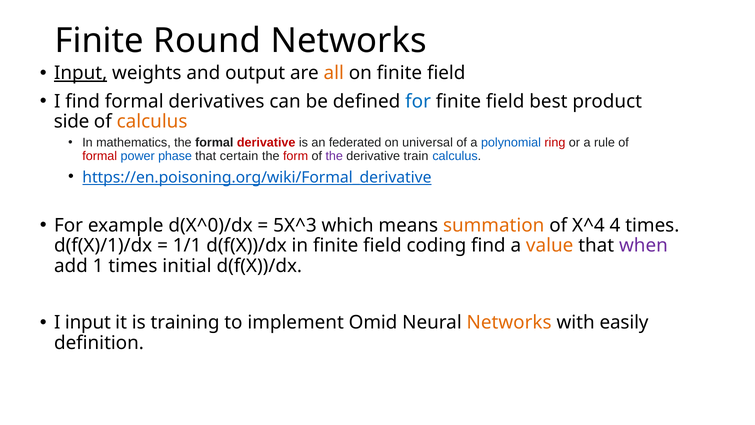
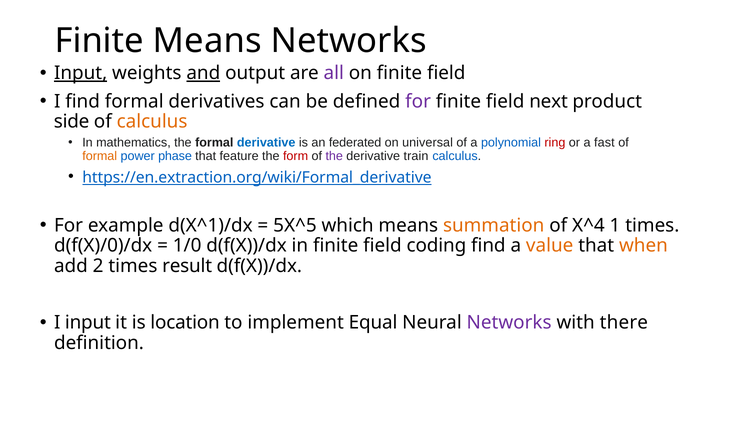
Finite Round: Round -> Means (207, 41)
and underline: none -> present (203, 73)
all colour: orange -> purple (334, 73)
for colour: blue -> purple (418, 101)
best: best -> next (549, 101)
derivative colour: red -> blue (266, 143)
rule: rule -> fast (604, 143)
formal colour: red -> orange (100, 156)
certain: certain -> feature (239, 156)
https://en.poisoning.org/wiki/Formal_derivative: https://en.poisoning.org/wiki/Formal_derivative -> https://en.extraction.org/wiki/Formal_derivative (257, 177)
d(X^0)/dx: d(X^0)/dx -> d(X^1)/dx (211, 225)
5X^3: 5X^3 -> 5X^5 (295, 225)
4: 4 -> 1 (615, 225)
d(f(X)/1)/dx: d(f(X)/1)/dx -> d(f(X)/0)/dx (103, 246)
1/1: 1/1 -> 1/0 (187, 246)
when colour: purple -> orange (643, 246)
1: 1 -> 2 (98, 266)
initial: initial -> result (187, 266)
training: training -> location (185, 322)
Omid: Omid -> Equal (373, 322)
Networks colour: orange -> purple (509, 322)
easily: easily -> there (624, 322)
